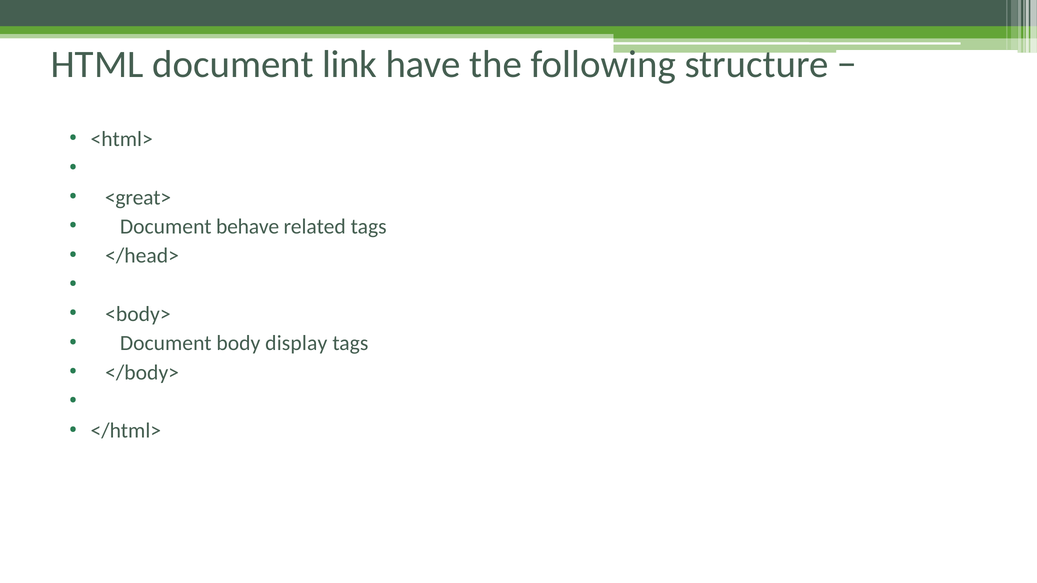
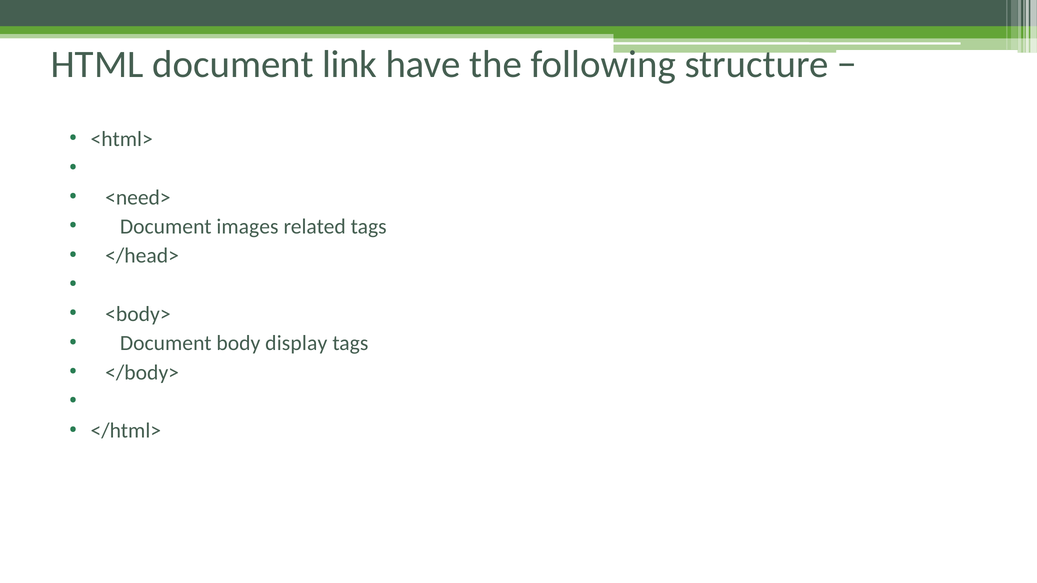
<great>: <great> -> <need> (138, 198)
behave: behave -> images (247, 227)
